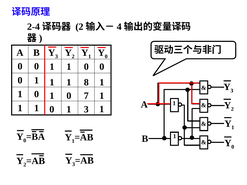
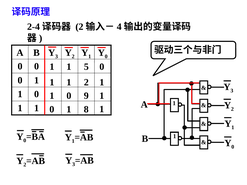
0: 0 -> 5 (86, 67)
1 8: 8 -> 2 (86, 82)
7: 7 -> 9 (86, 96)
1 3: 3 -> 8 (86, 109)
